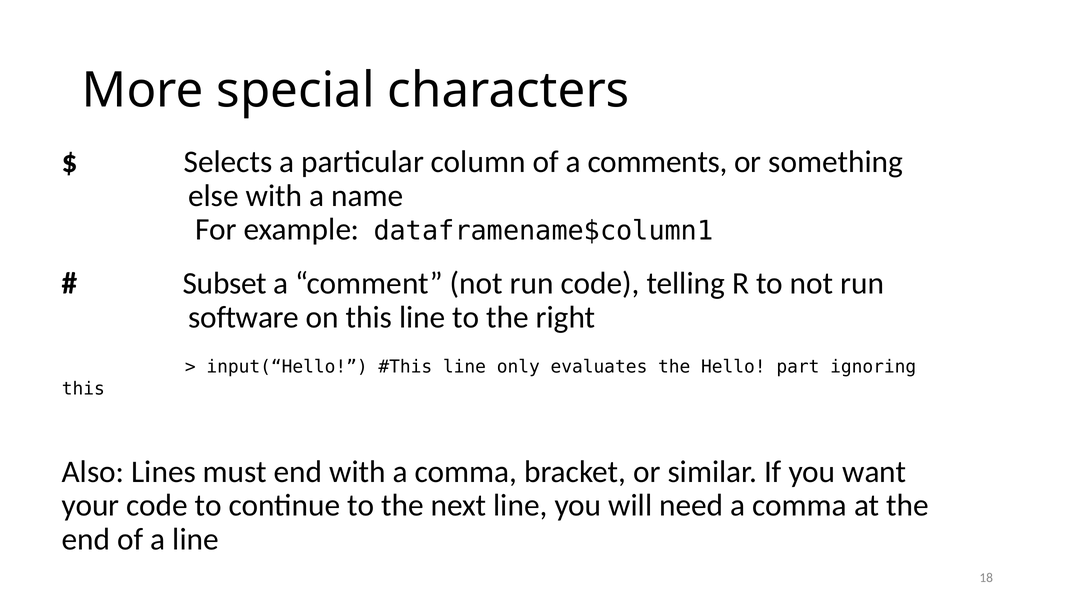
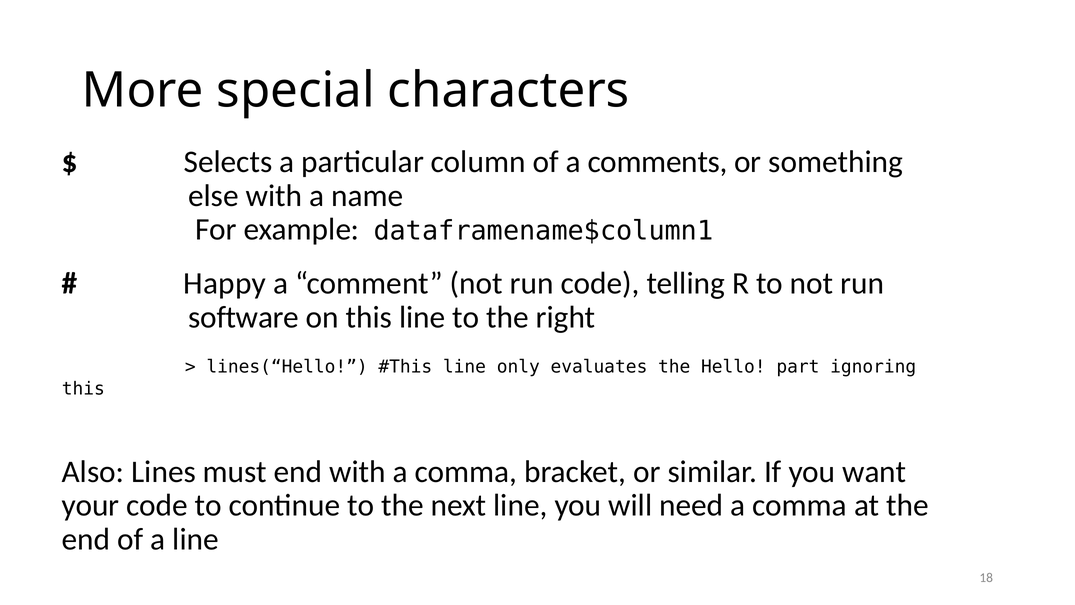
Subset: Subset -> Happy (225, 283)
input(“Hello: input(“Hello -> lines(“Hello (287, 367)
